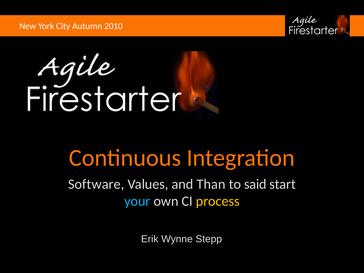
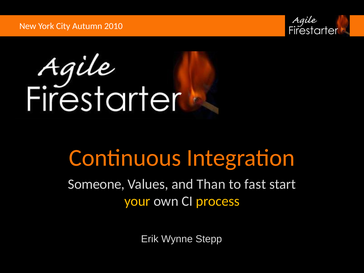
Software: Software -> Someone (96, 184)
said: said -> fast (255, 184)
your colour: light blue -> yellow (137, 201)
